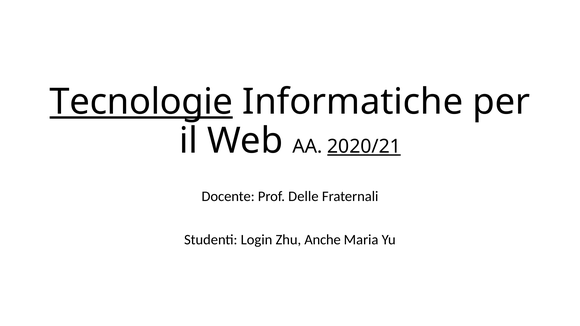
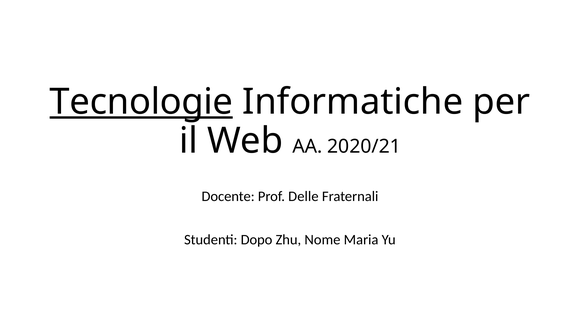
2020/21 underline: present -> none (364, 147)
Login: Login -> Dopo (257, 240)
Anche: Anche -> Nome (322, 240)
